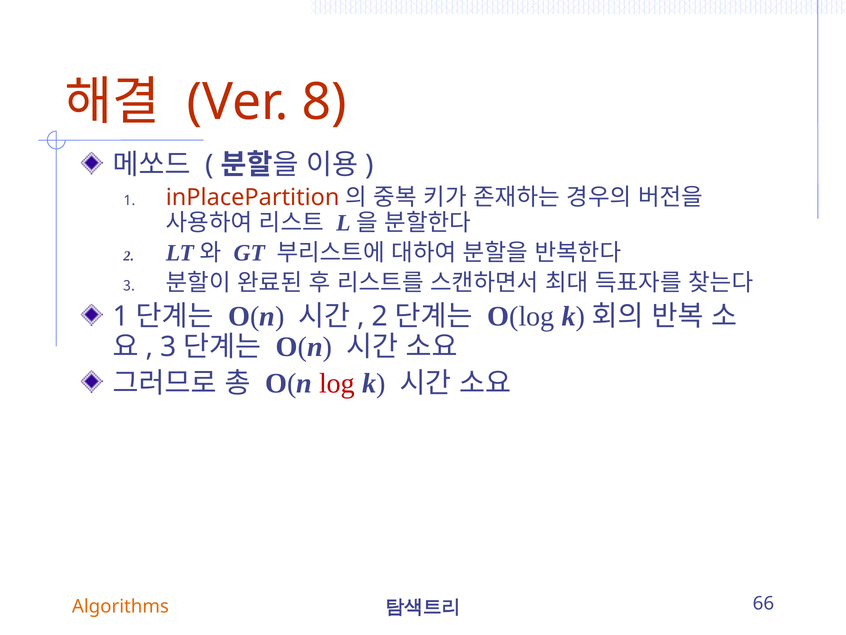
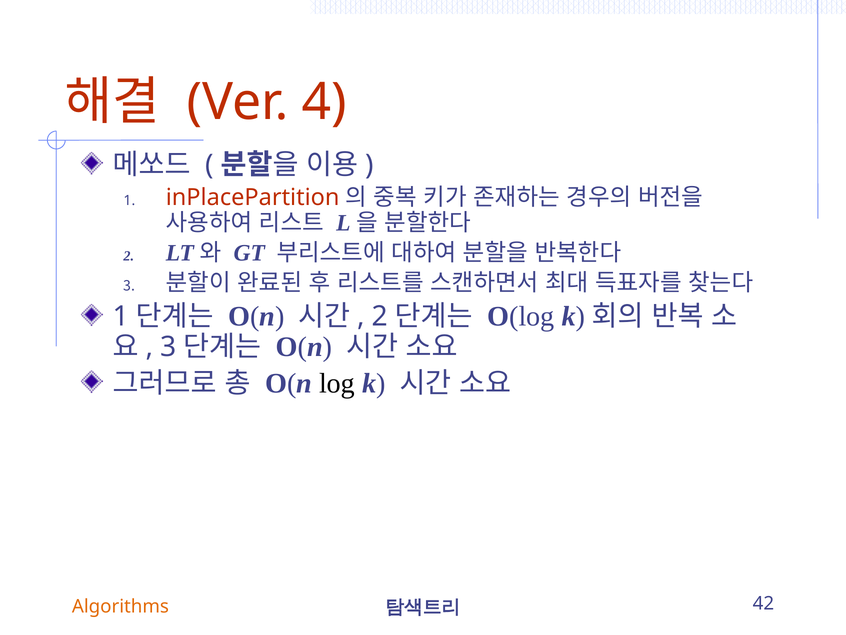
8: 8 -> 4 (324, 102)
log colour: red -> black (337, 383)
66: 66 -> 42 (763, 603)
